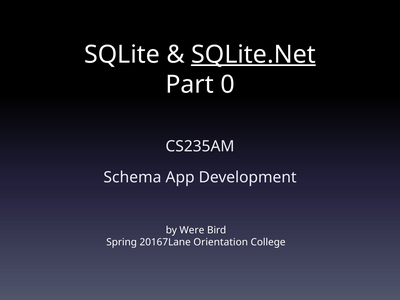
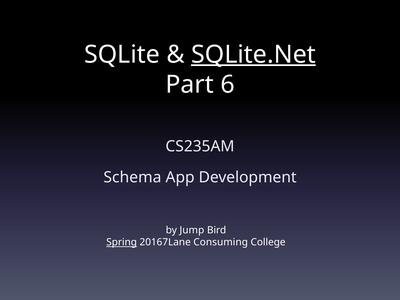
0: 0 -> 6 (227, 84)
Were: Were -> Jump (192, 230)
Spring underline: none -> present (122, 242)
Orientation: Orientation -> Consuming (221, 242)
